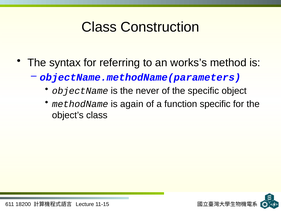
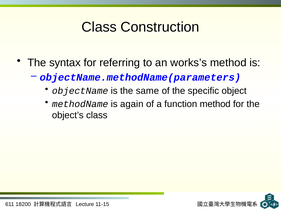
never: never -> same (147, 91)
function specific: specific -> method (215, 104)
